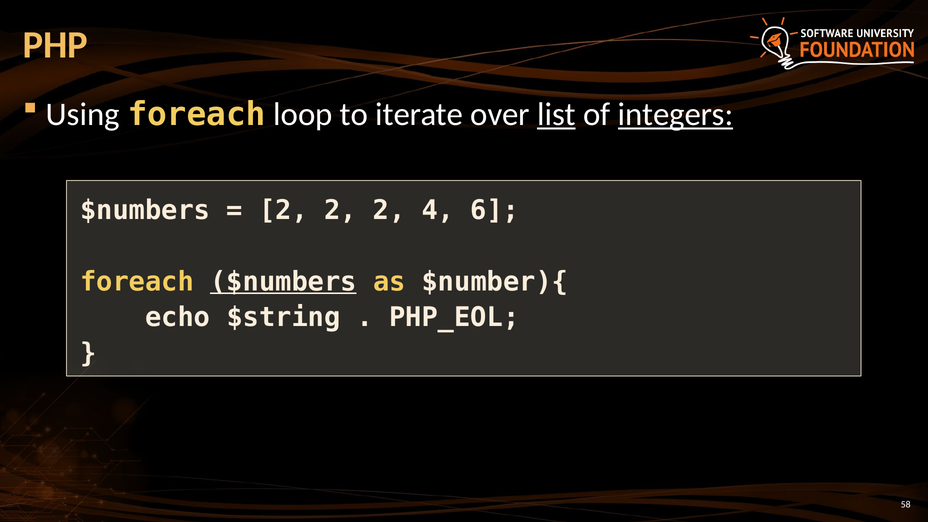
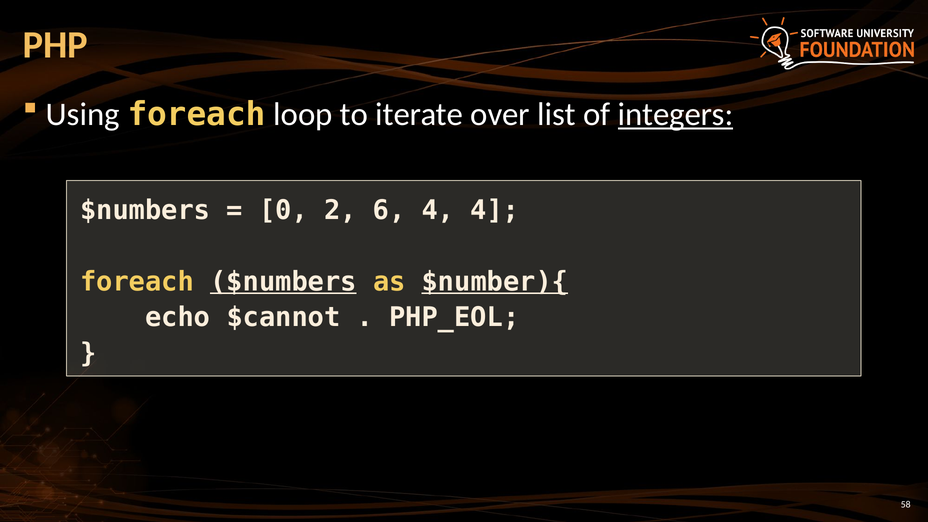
list underline: present -> none (557, 114)
2: 2 -> 0 (283, 210)
2: 2 -> 6 (389, 210)
4 6: 6 -> 4 (495, 210)
$number){ underline: none -> present (495, 282)
$string: $string -> $cannot (283, 318)
